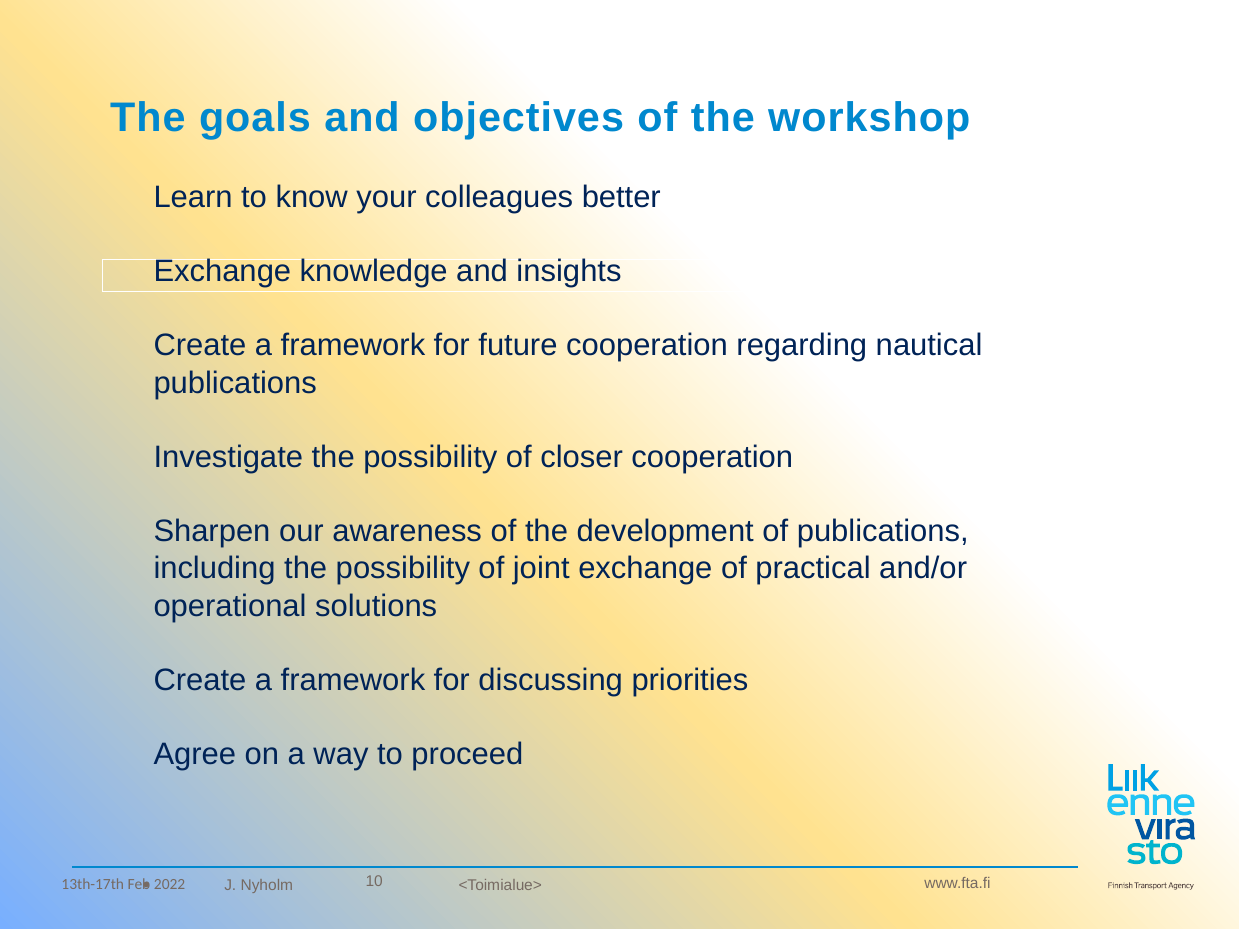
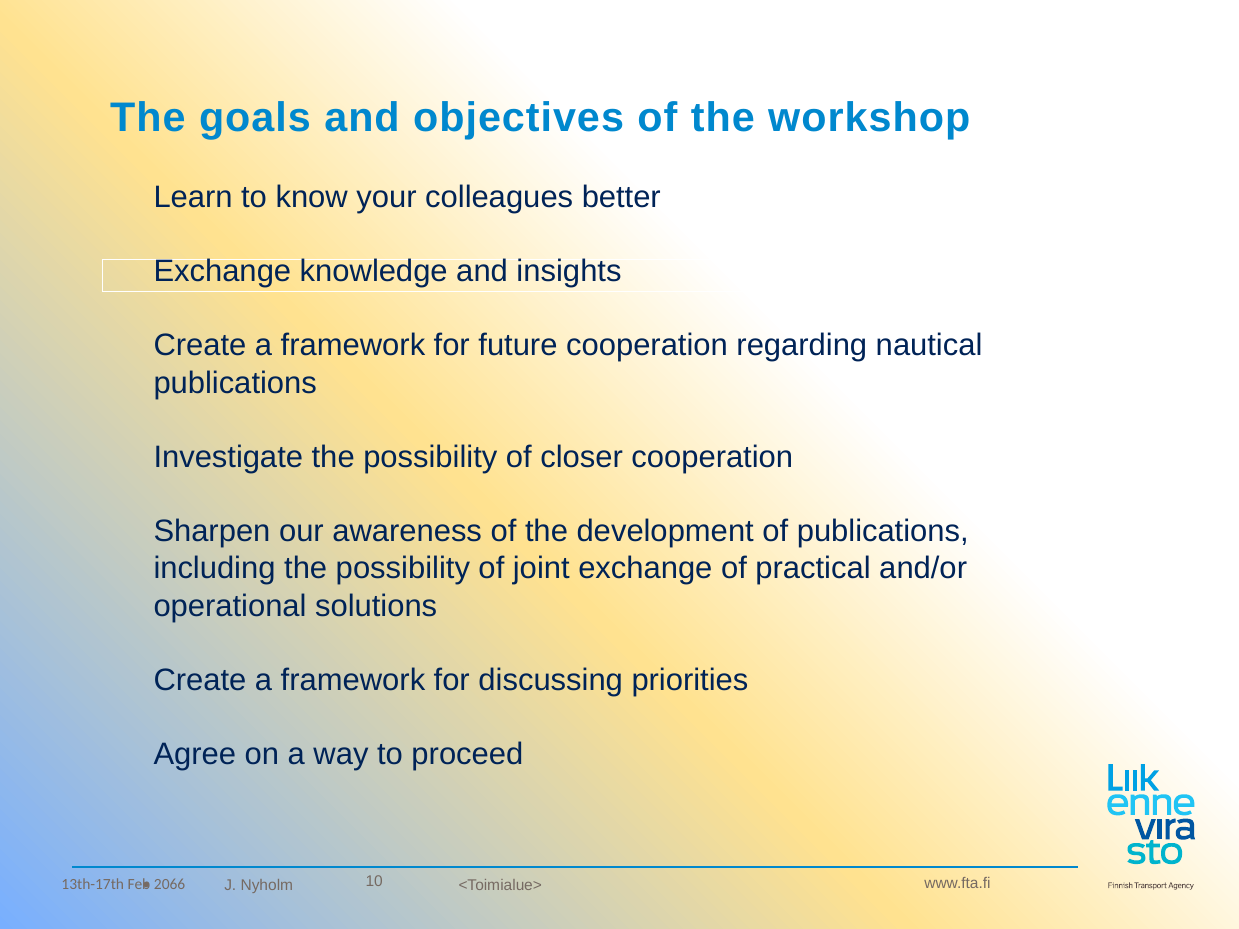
2022: 2022 -> 2066 (170, 885)
